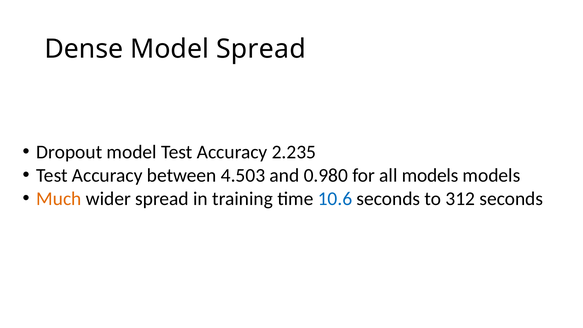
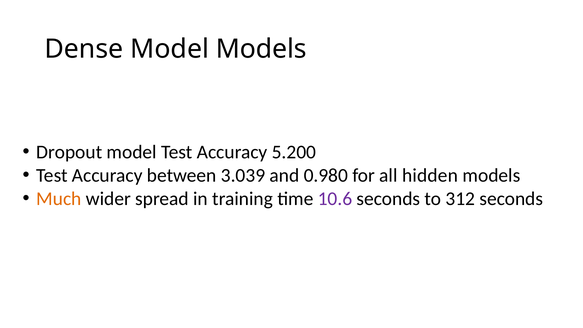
Model Spread: Spread -> Models (261, 49)
2.235: 2.235 -> 5.200 (294, 152)
4.503: 4.503 -> 3.039 (243, 175)
all models: models -> hidden (430, 175)
10.6 colour: blue -> purple (335, 199)
